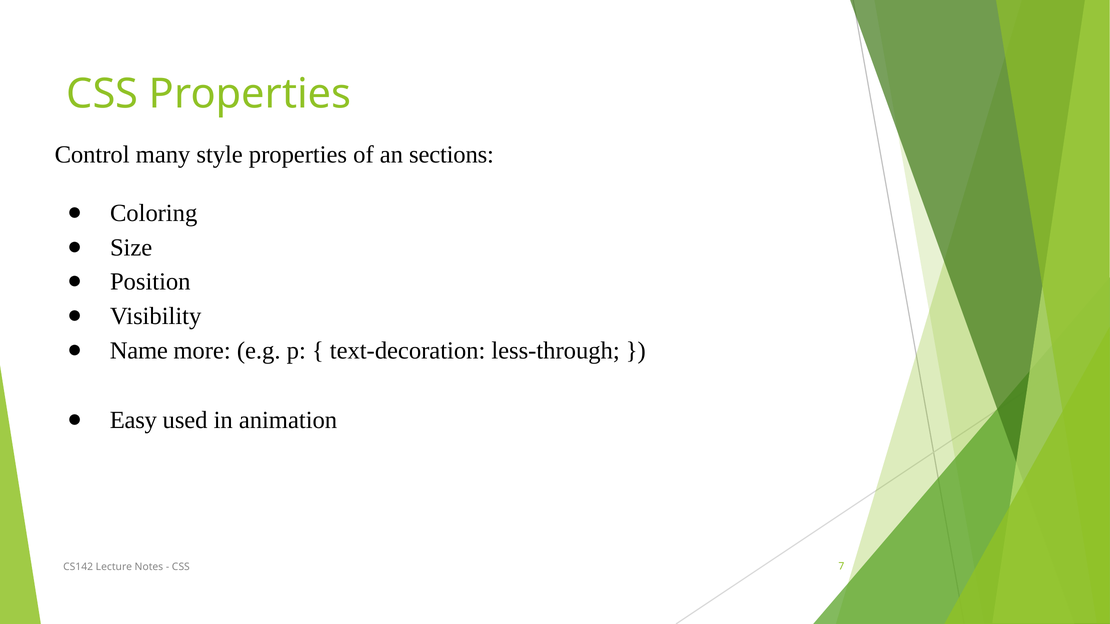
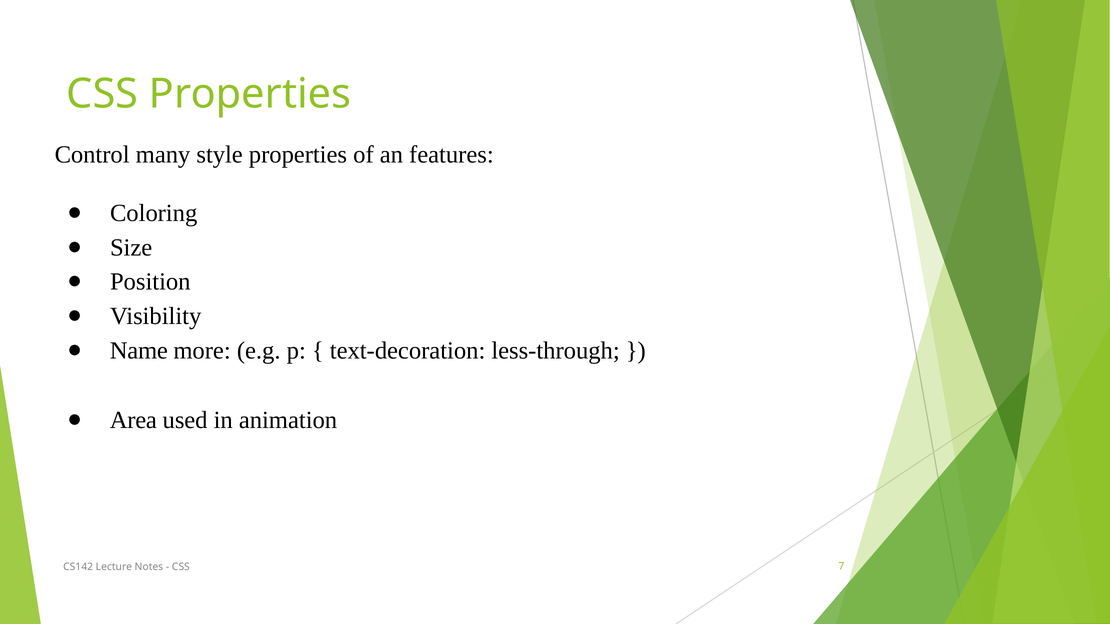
sections: sections -> features (451, 154)
Easy: Easy -> Area (133, 421)
